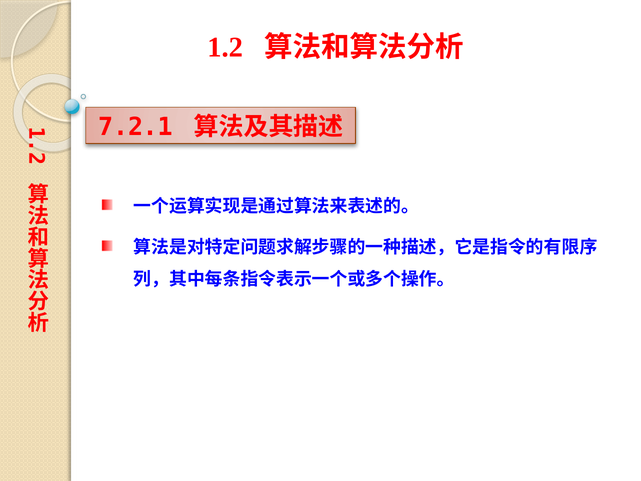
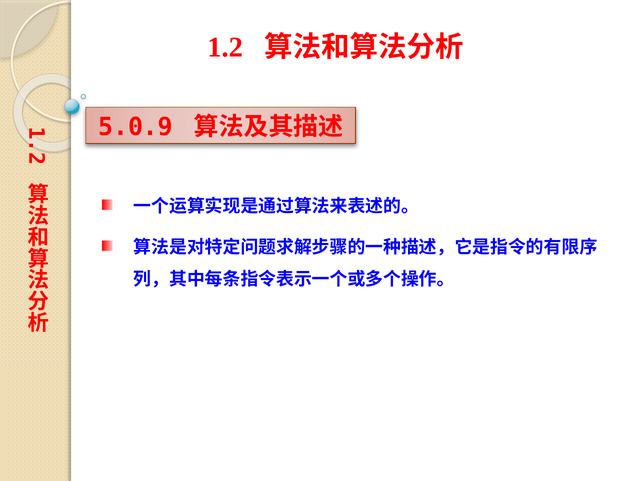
7.2.1: 7.2.1 -> 5.0.9 (136, 127)
